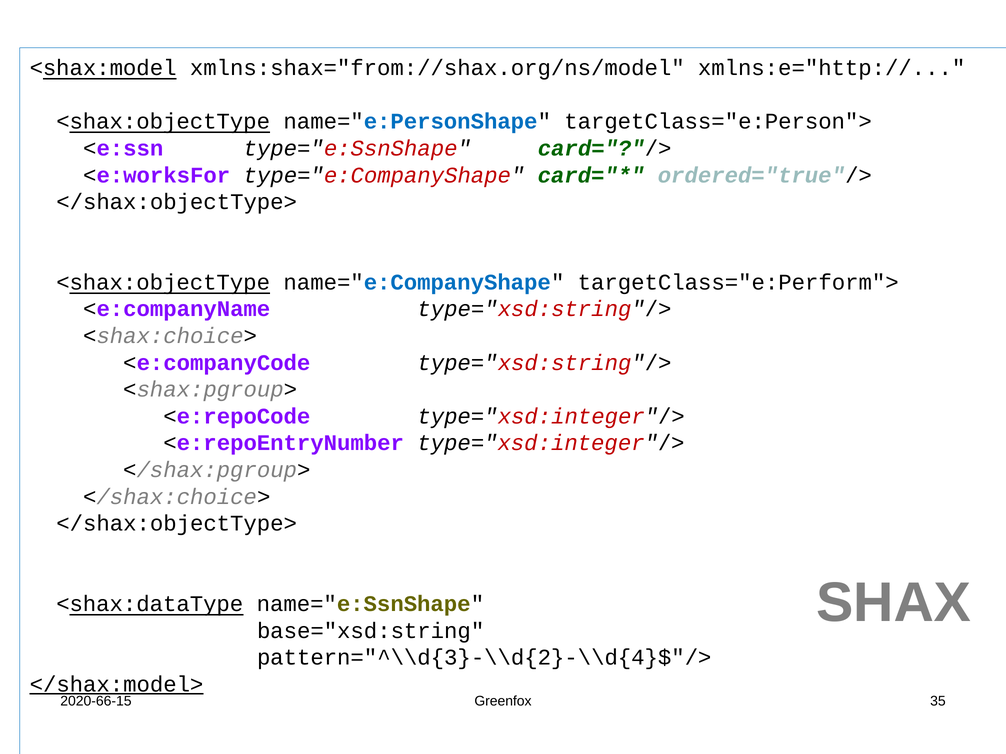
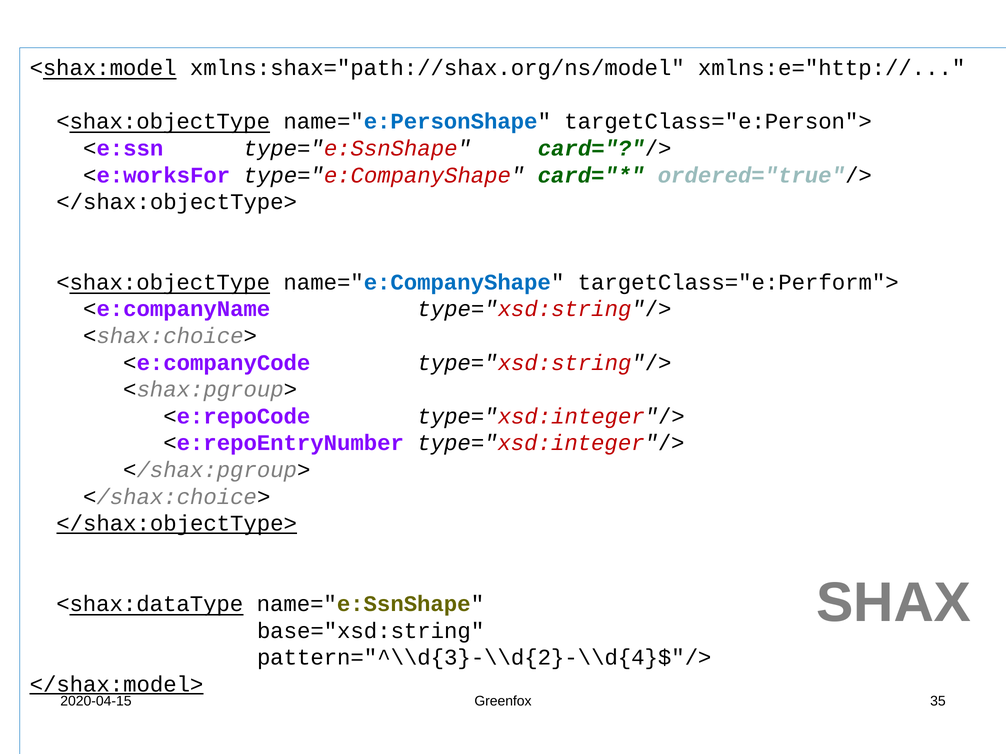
xmlns:shax="from://shax.org/ns/model: xmlns:shax="from://shax.org/ns/model -> xmlns:shax="path://shax.org/ns/model (437, 68)
</shax:objectType> underline: none -> present (177, 524)
2020-66-15: 2020-66-15 -> 2020-04-15 (96, 702)
